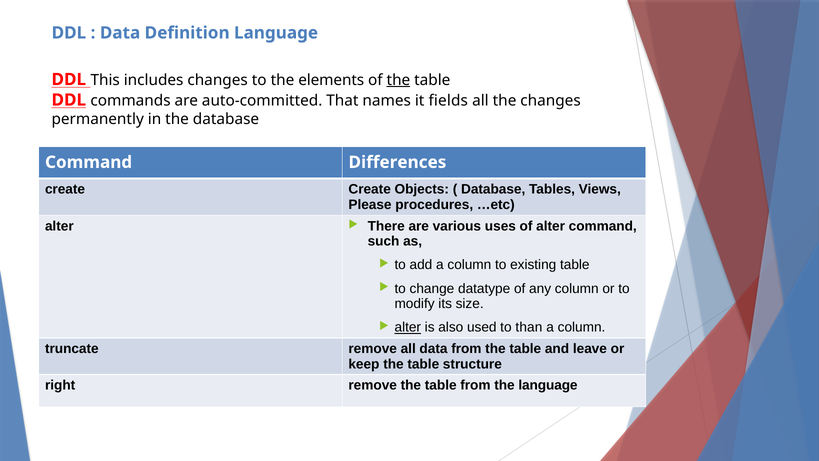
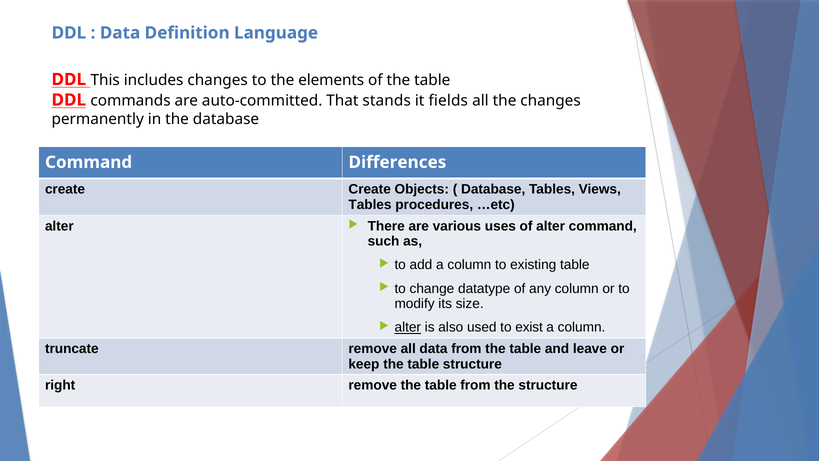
the underline: present -> none (398, 80)
names: names -> stands (387, 100)
Please: Please -> Tables (370, 205)
than: than -> exist (529, 327)
the language: language -> structure (548, 385)
